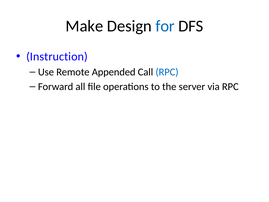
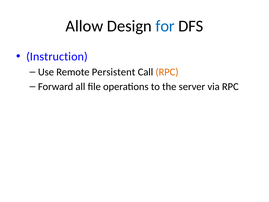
Make: Make -> Allow (84, 26)
Appended: Appended -> Persistent (114, 72)
RPC colour: blue -> orange (167, 72)
